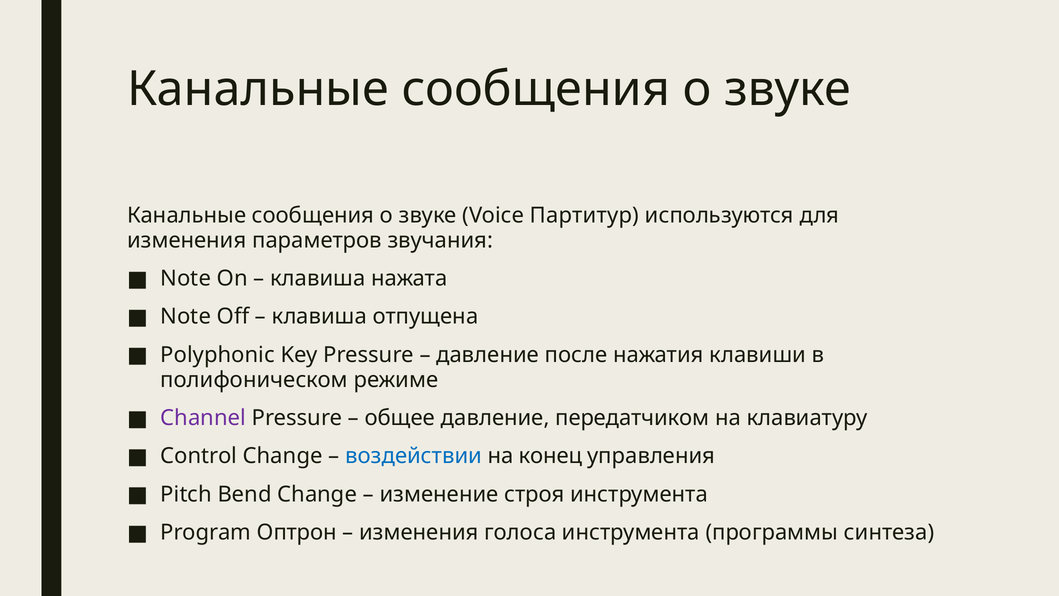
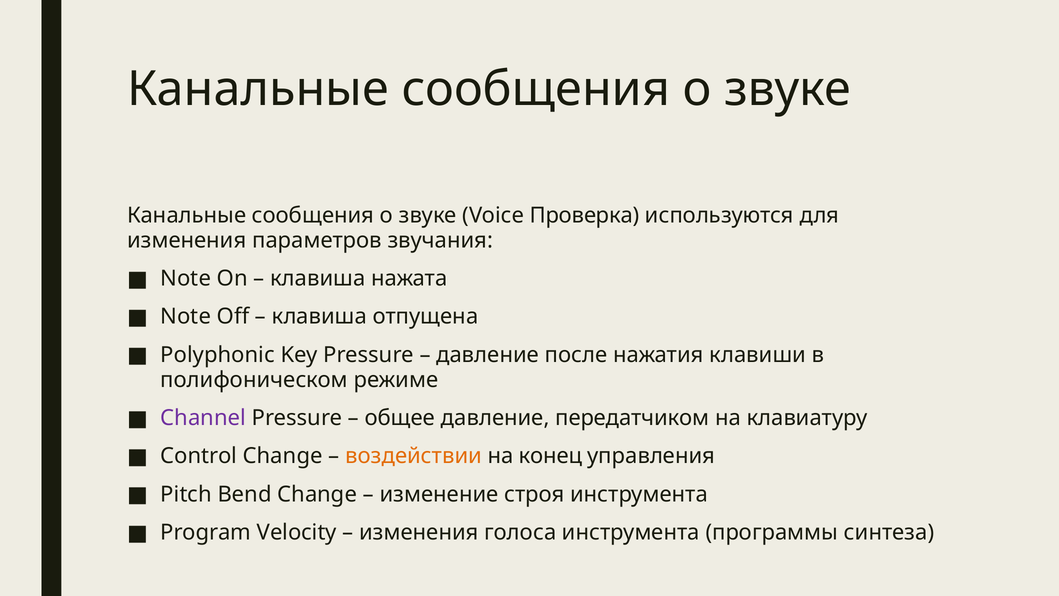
Партитур: Партитур -> Проверка (585, 215)
воздействии colour: blue -> orange (414, 456)
Оптрон: Оптрон -> Velocity (297, 532)
